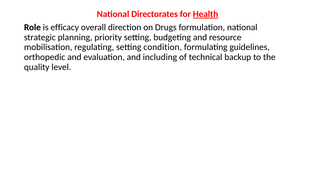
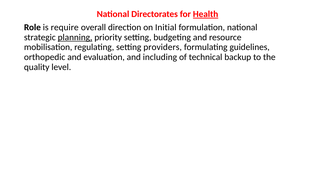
efficacy: efficacy -> require (65, 27)
Drugs: Drugs -> Initial (166, 27)
planning underline: none -> present (75, 37)
condition: condition -> providers (163, 47)
